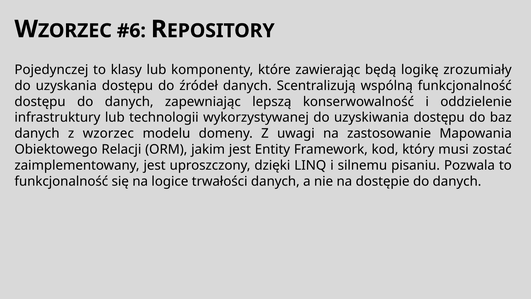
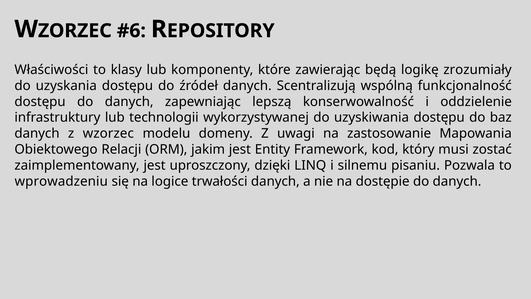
Pojedynczej: Pojedynczej -> Właściwości (51, 70)
funkcjonalność: funkcjonalność -> wprowadzeniu (61, 181)
